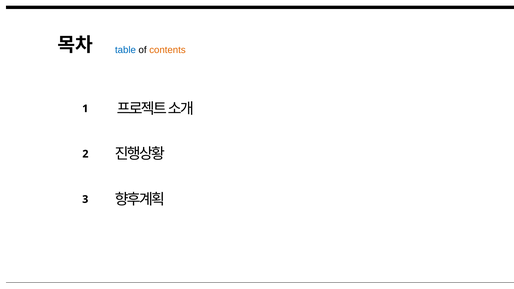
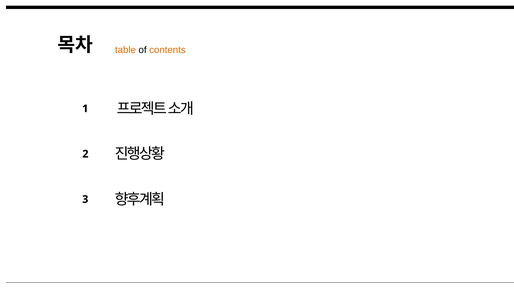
table colour: blue -> orange (125, 50)
